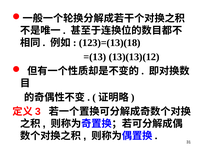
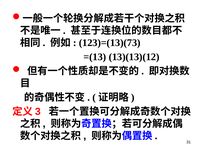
123)=(13)(18: 123)=(13)(18 -> 123)=(13)(73 (110, 43)
